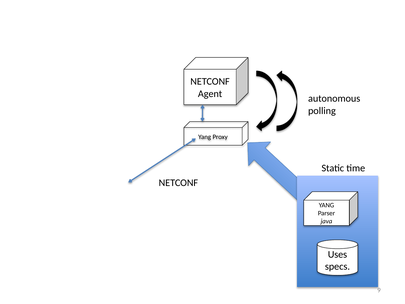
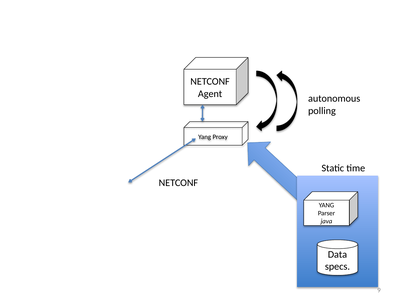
Uses: Uses -> Data (337, 254)
